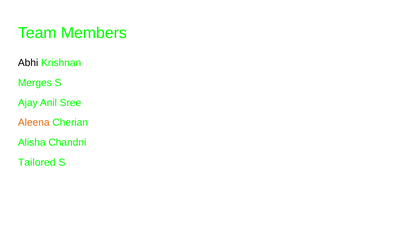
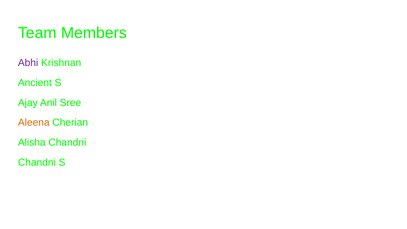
Abhi colour: black -> purple (28, 63)
Merges: Merges -> Ancient (35, 83)
Tailored: Tailored -> Chandni (37, 162)
